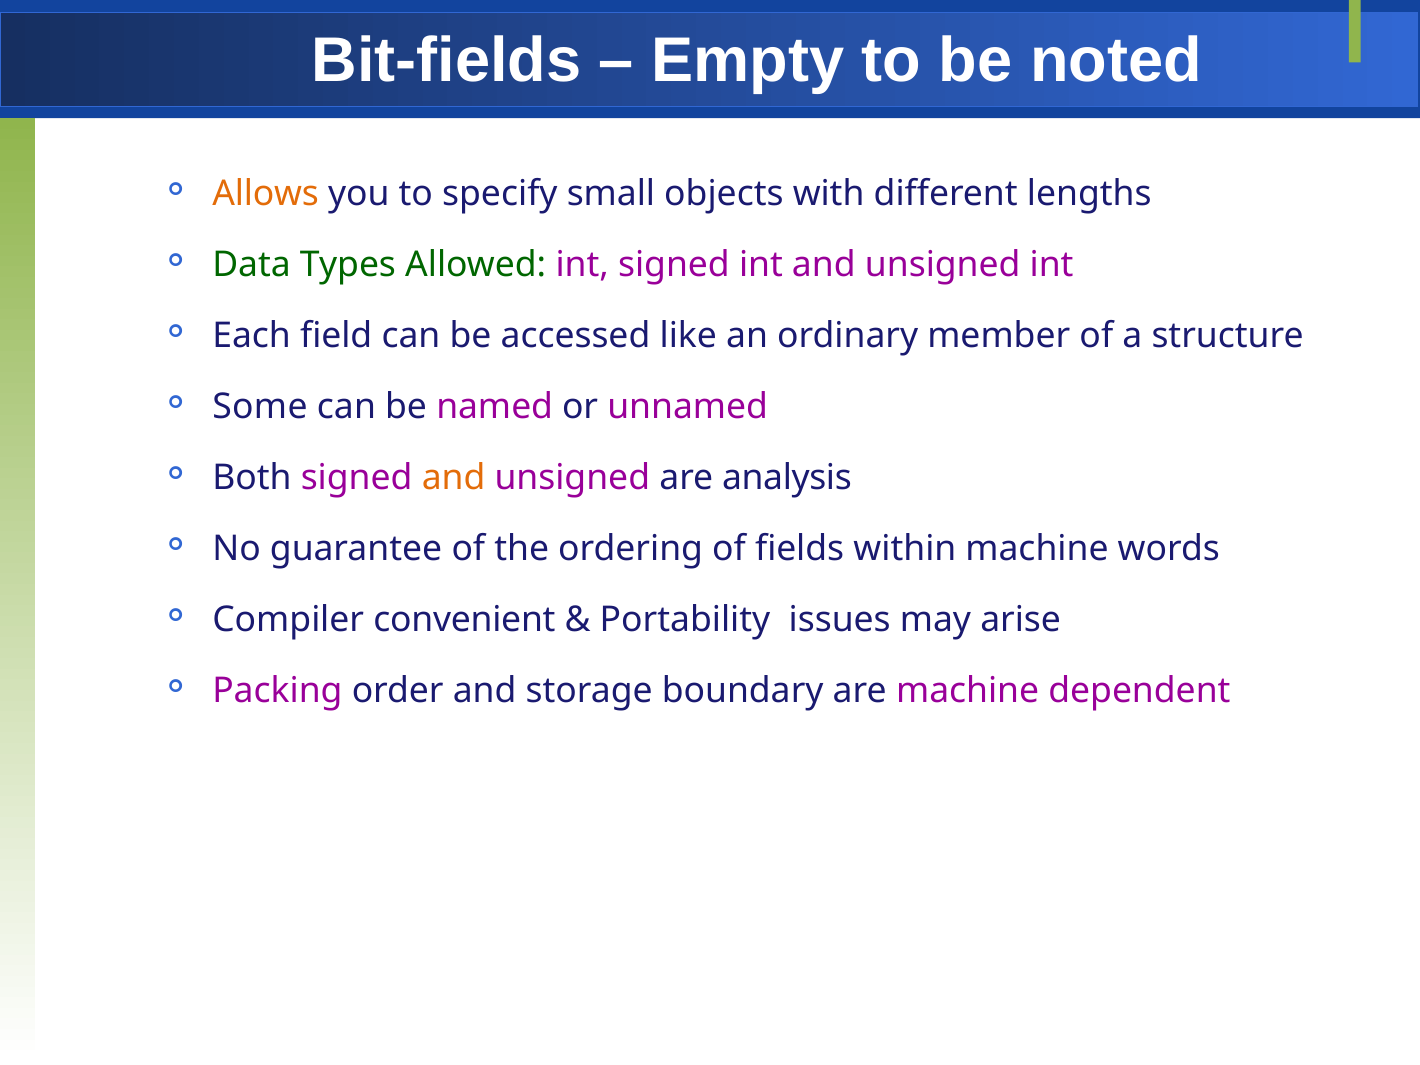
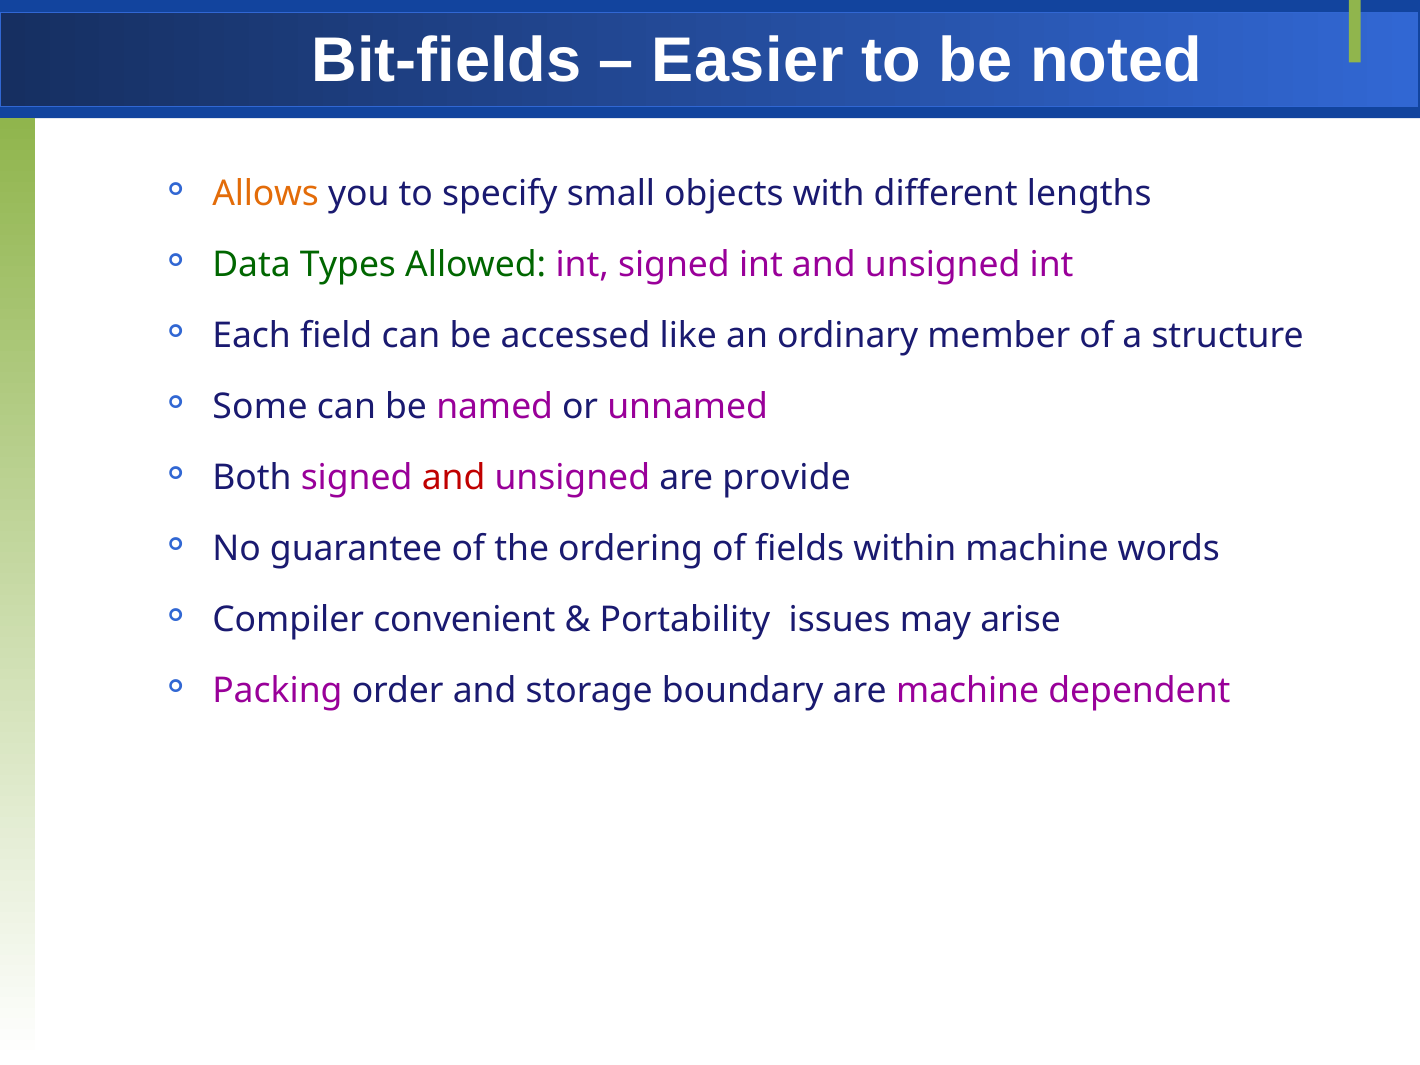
Empty: Empty -> Easier (748, 61)
and colour: orange -> red (454, 478)
analysis: analysis -> provide (787, 478)
